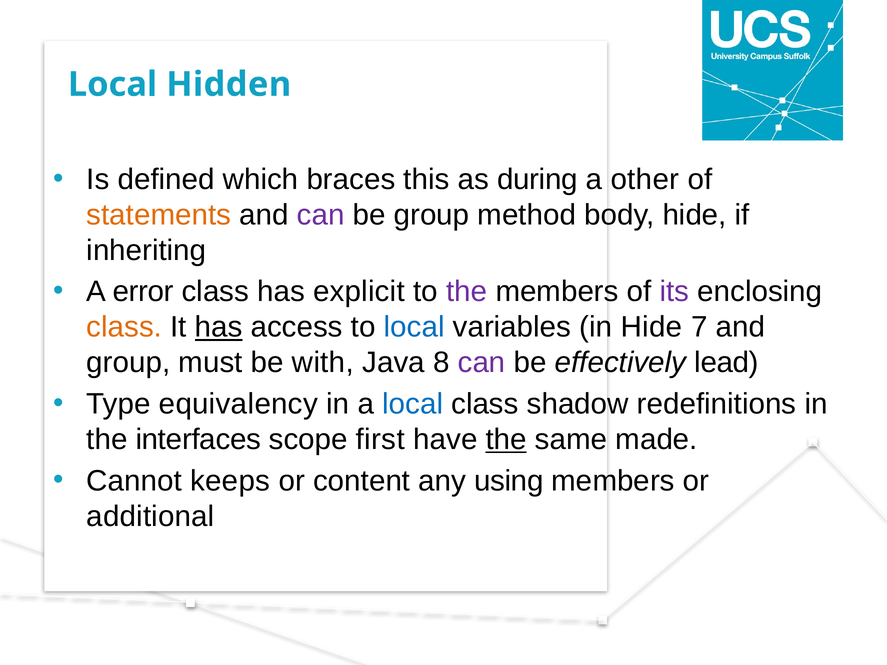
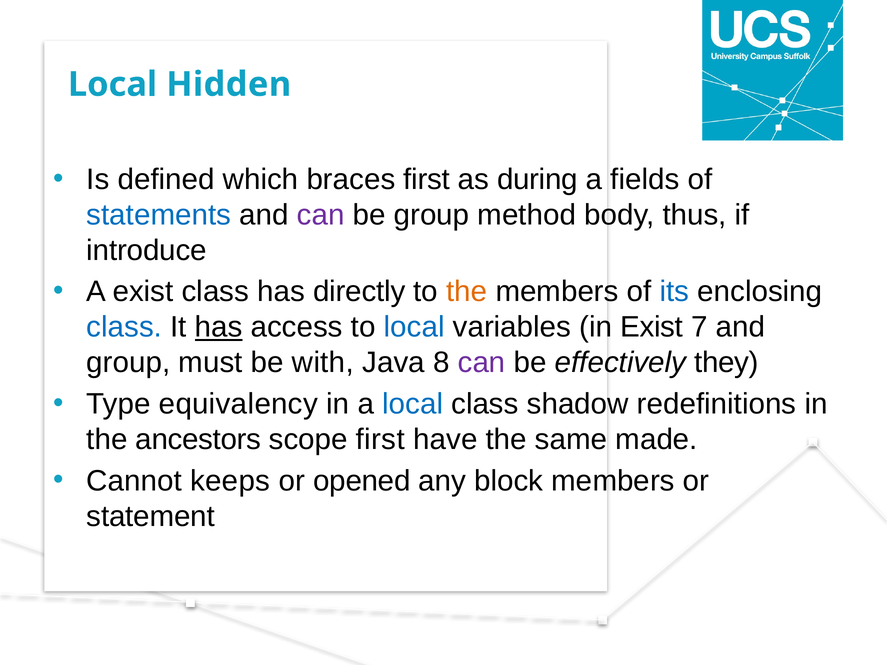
braces this: this -> first (427, 179)
other: other -> fields (645, 179)
statements colour: orange -> blue (159, 215)
body hide: hide -> thus (695, 215)
inheriting: inheriting -> introduce (147, 250)
A error: error -> exist (143, 292)
explicit: explicit -> directly (359, 292)
the colour: purple -> orange (467, 292)
its colour: purple -> blue (674, 292)
class colour: orange -> blue (124, 327)
in Hide: Hide -> Exist (652, 327)
lead: lead -> they (727, 363)
interfaces: interfaces -> ancestors (198, 440)
the underline: present -> none (506, 440)
content: content -> opened (362, 481)
using: using -> block (509, 481)
additional: additional -> statement (151, 517)
